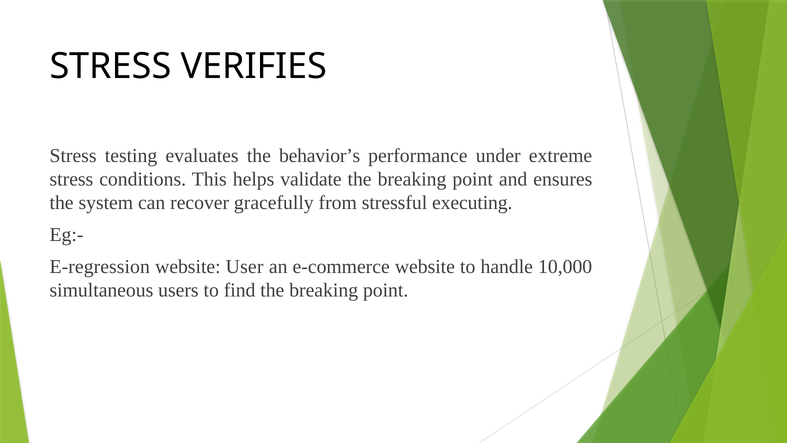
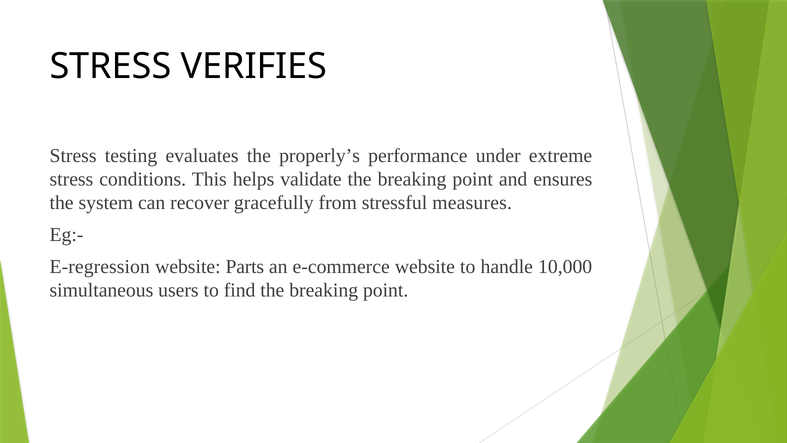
behavior’s: behavior’s -> properly’s (320, 156)
executing: executing -> measures (472, 203)
User: User -> Parts (245, 266)
